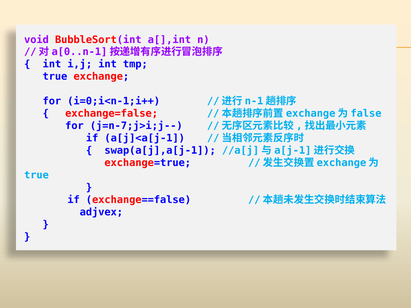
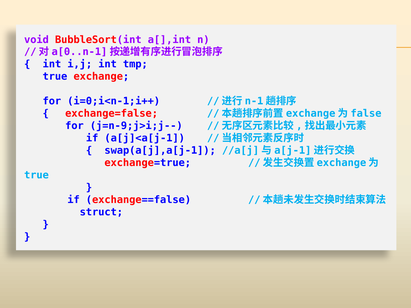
j=n-7;j>i;j--: j=n-7;j>i;j-- -> j=n-9;j>i;j-- (136, 126)
adjvex: adjvex -> struct (101, 212)
